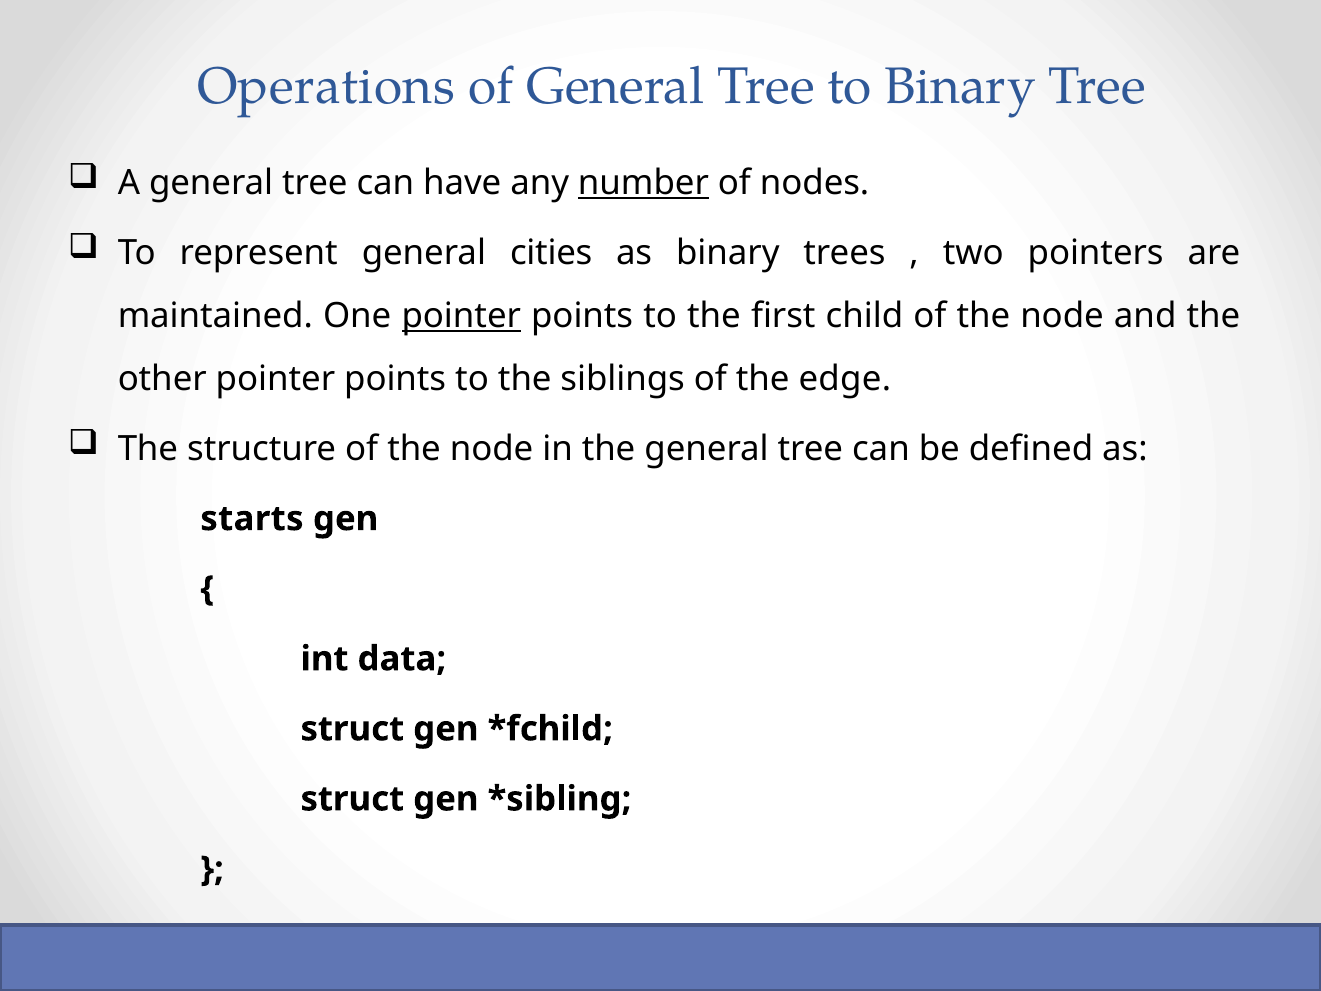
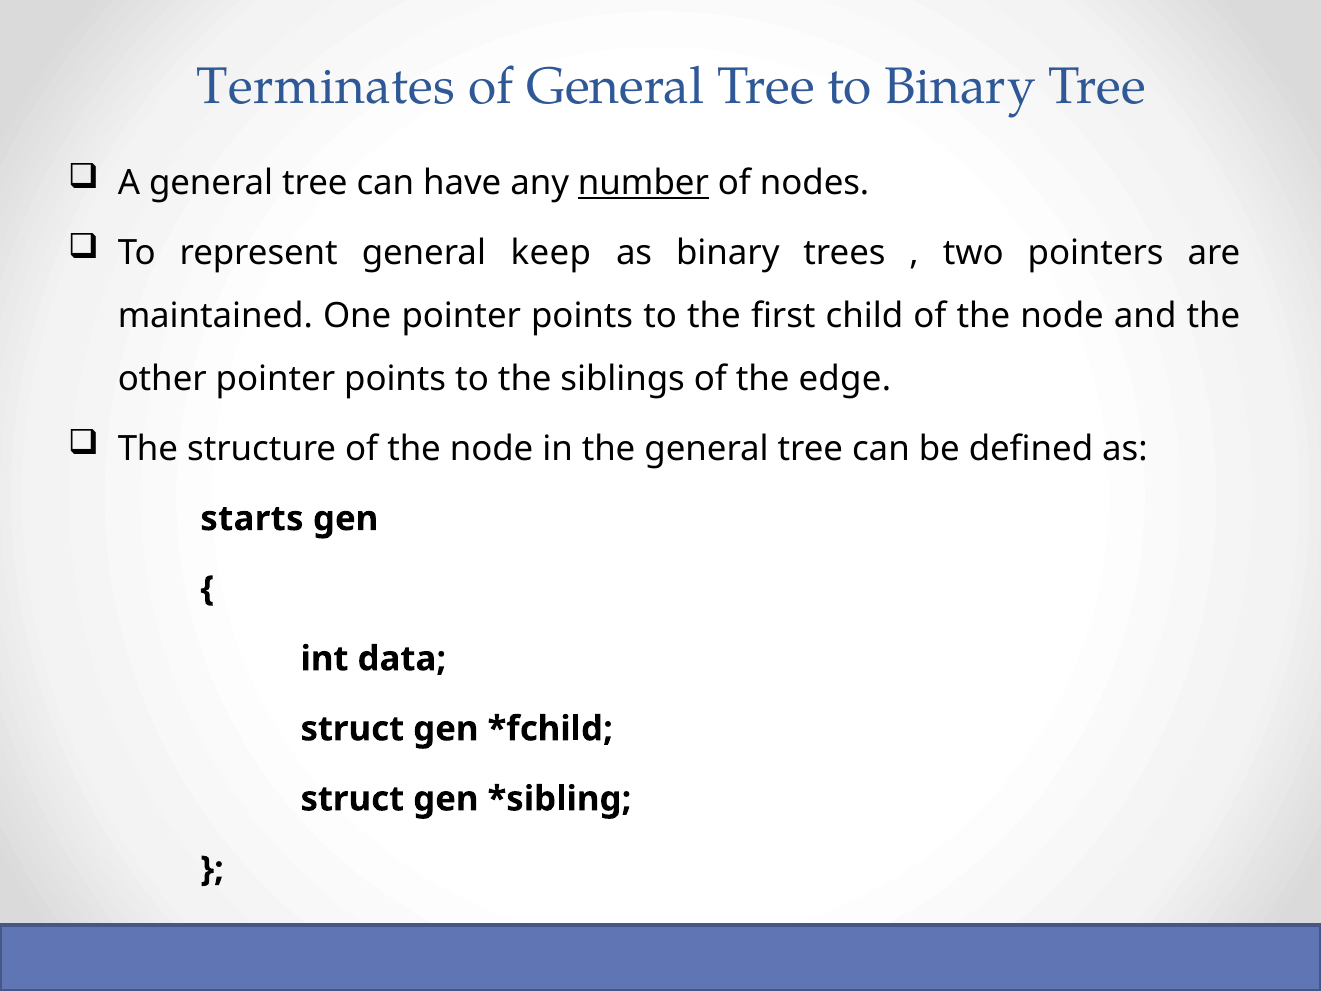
Operations: Operations -> Terminates (326, 86)
cities: cities -> keep (551, 253)
pointer underline: present -> none (461, 316)
